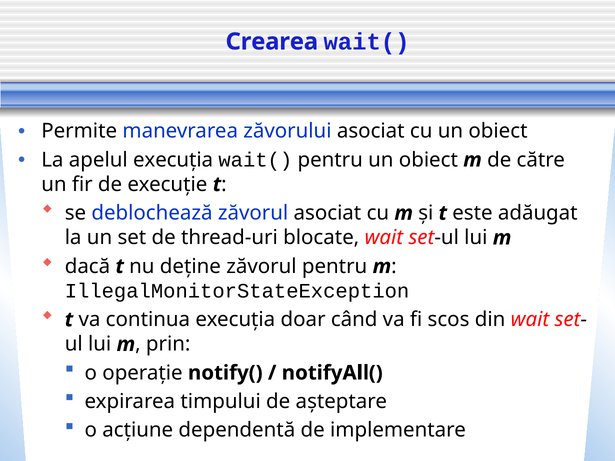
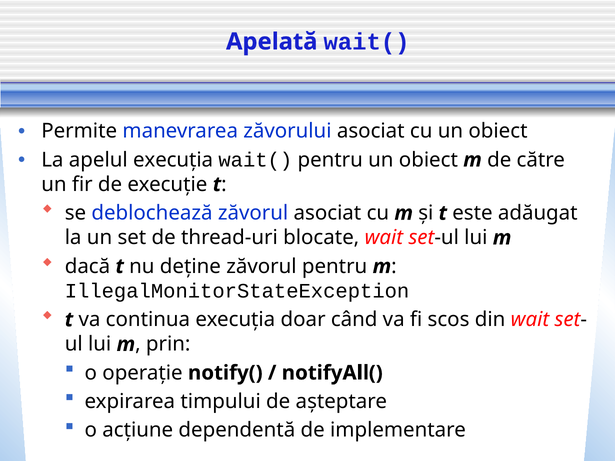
Crearea: Crearea -> Apelată (272, 42)
